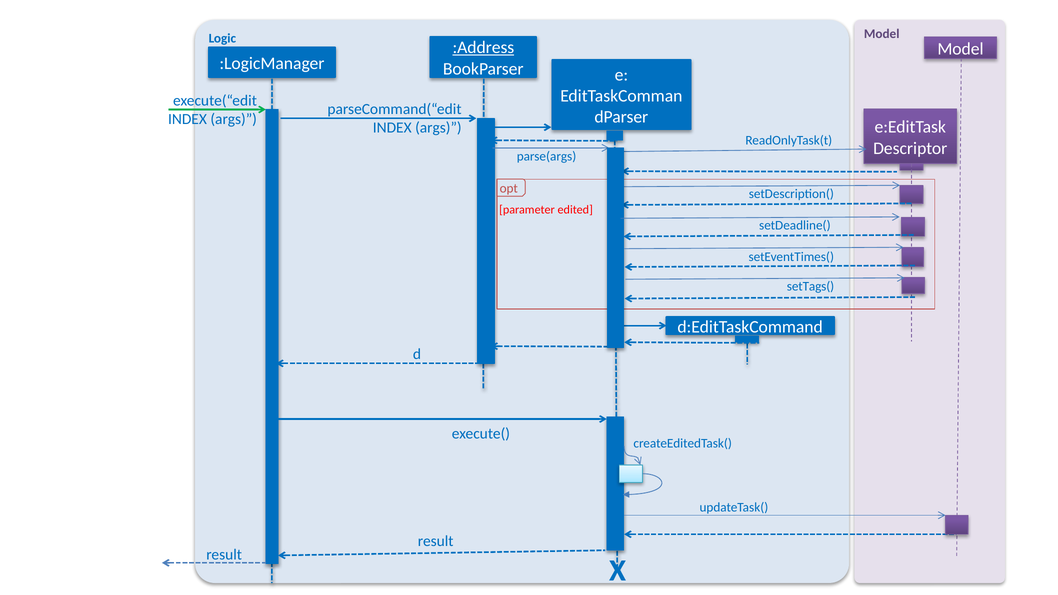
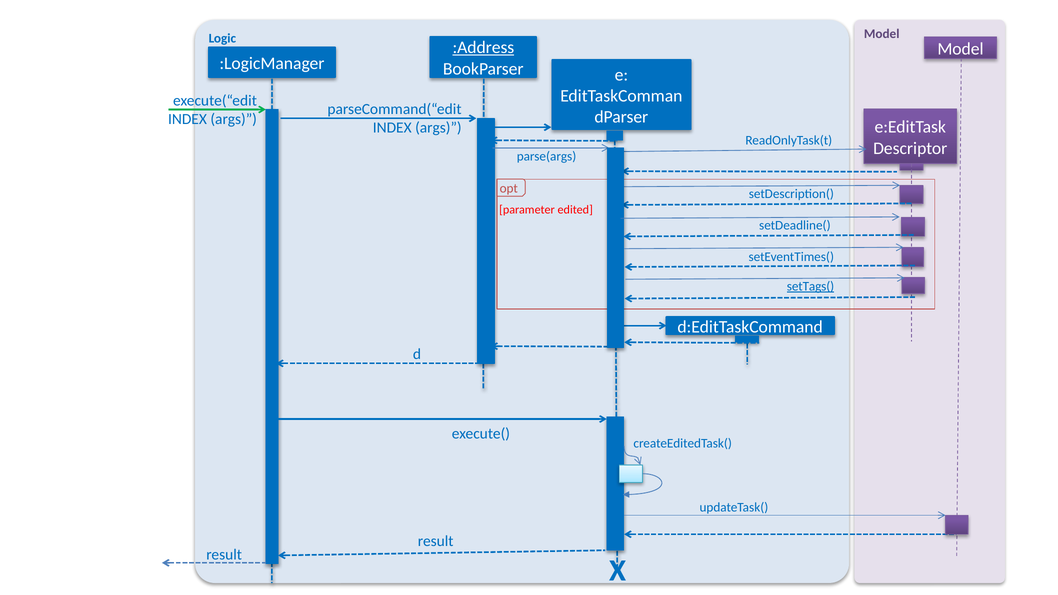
setTags( underline: none -> present (811, 287)
